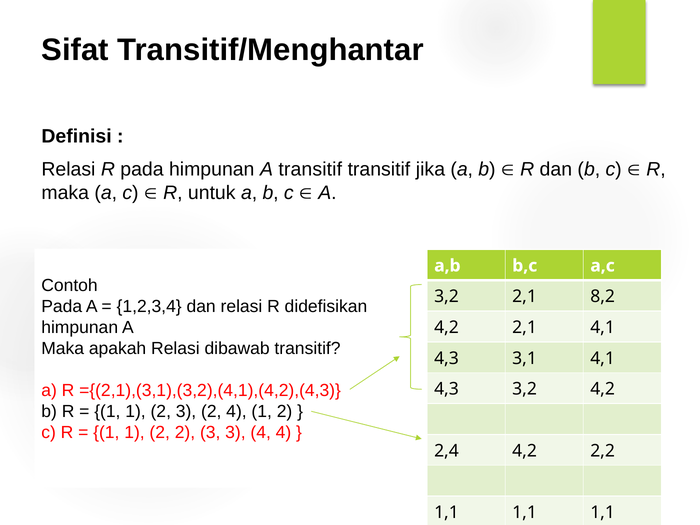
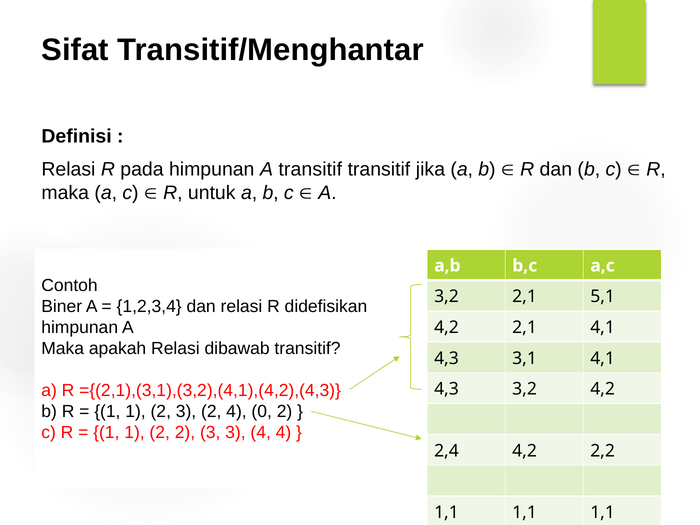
8,2: 8,2 -> 5,1 (603, 297)
Pada: Pada -> Biner (62, 306)
4 1: 1 -> 0 (262, 411)
